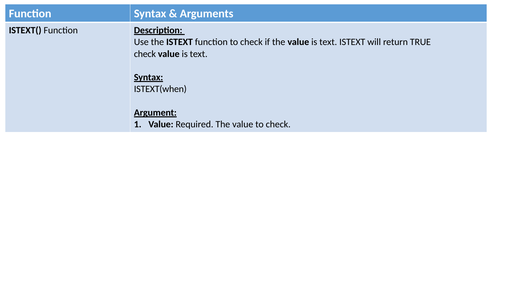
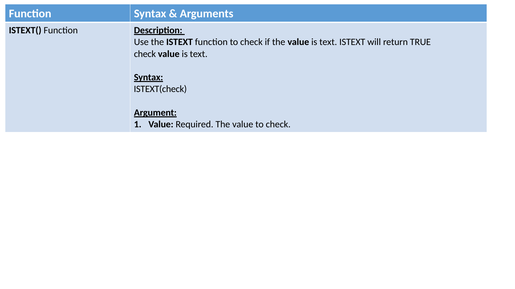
ISTEXT(when: ISTEXT(when -> ISTEXT(check (160, 89)
